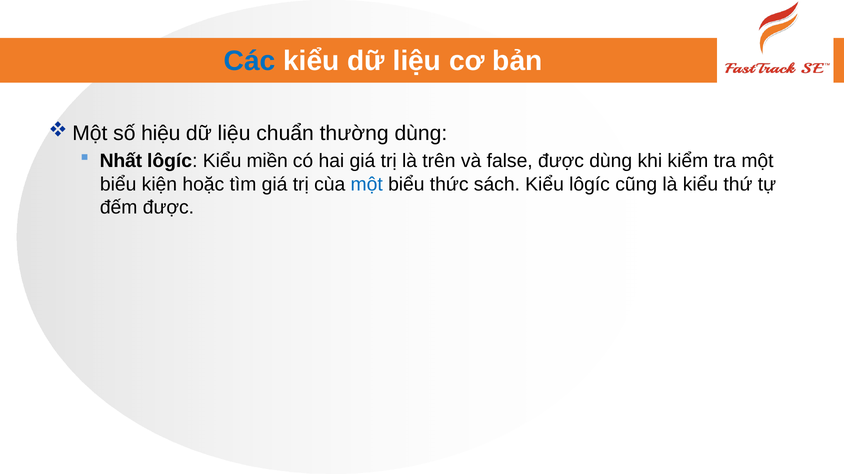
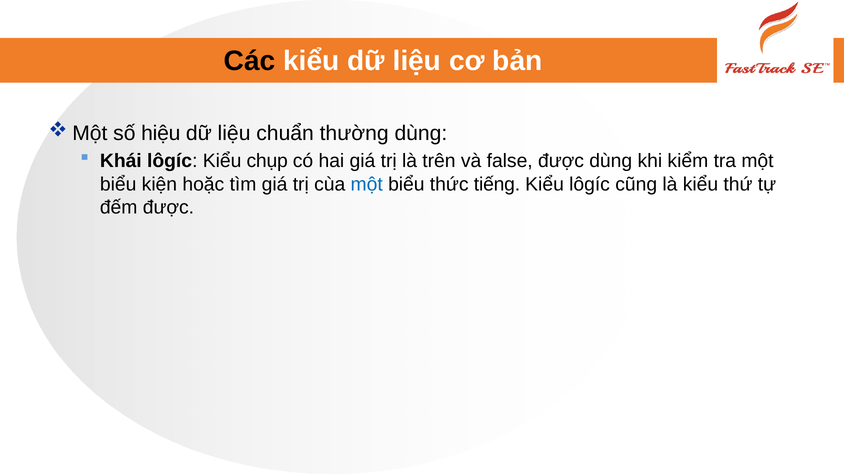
Các colour: blue -> black (250, 61)
Nhất: Nhất -> Khái (121, 161)
miền: miền -> chụp (267, 161)
sách: sách -> tiếng (497, 185)
